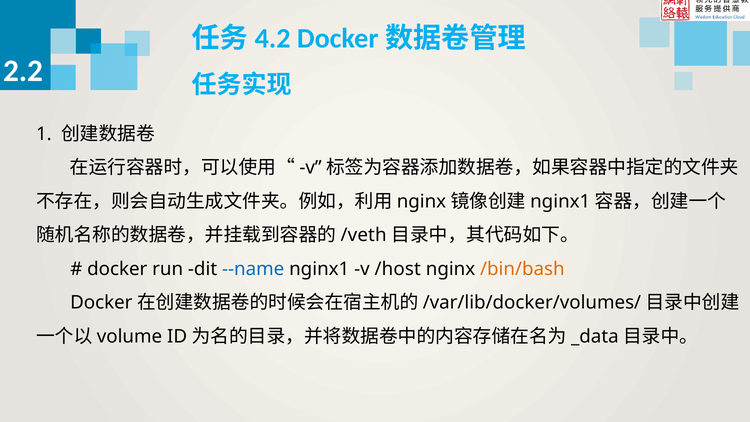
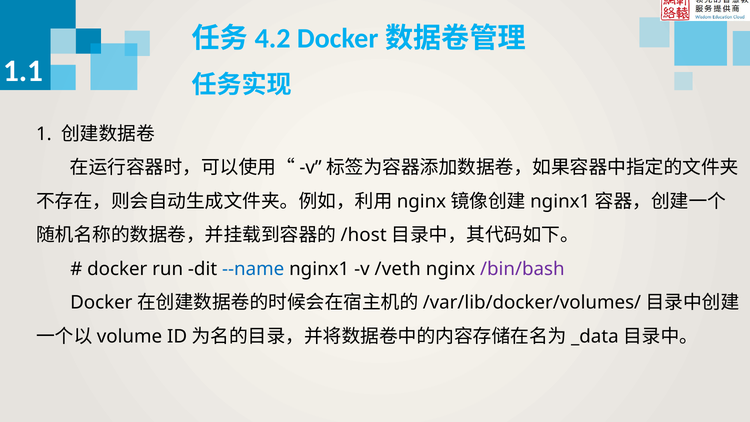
2.2: 2.2 -> 1.1 (23, 71)
/veth: /veth -> /host (364, 235)
/host: /host -> /veth (398, 269)
/bin/bash colour: orange -> purple (522, 269)
